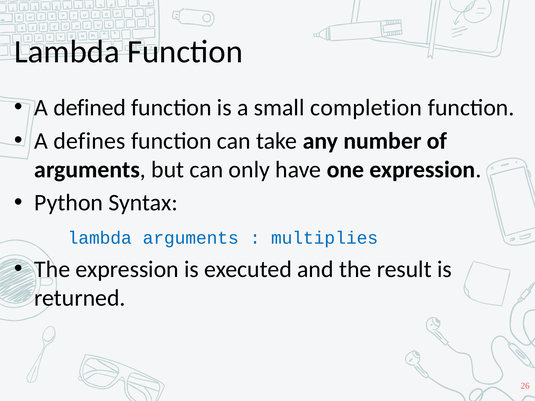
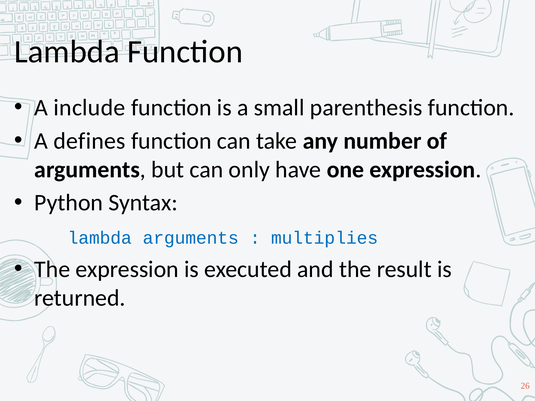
defined: defined -> include (89, 108)
completion: completion -> parenthesis (366, 108)
